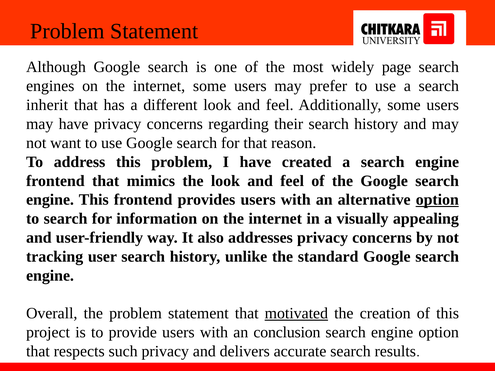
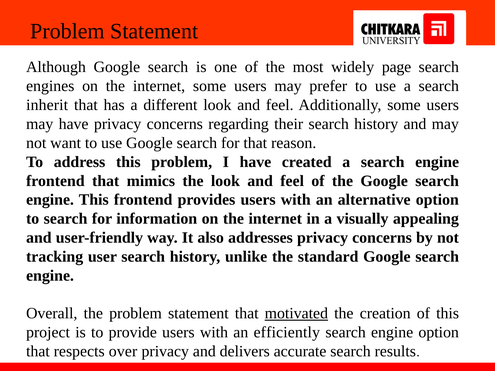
option underline: present -> none (437, 200)
conclusion: conclusion -> efficiently (287, 333)
such: such -> over (123, 352)
